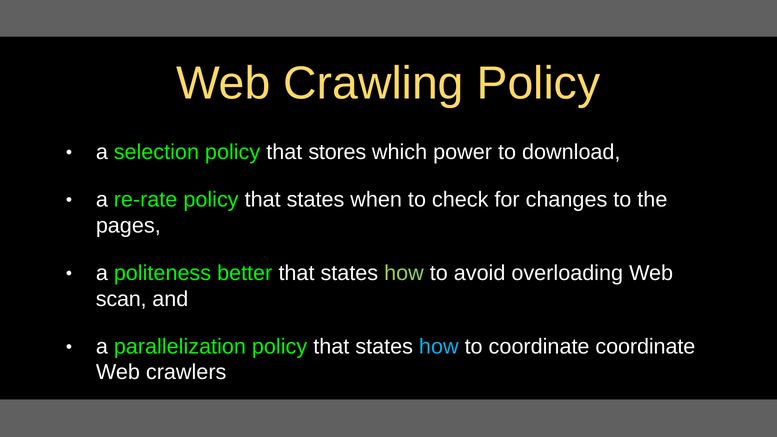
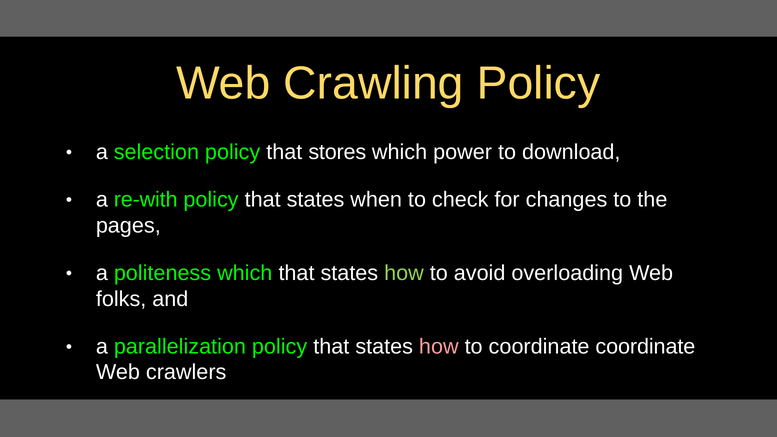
re-rate: re-rate -> re-with (146, 200)
politeness better: better -> which (245, 273)
scan: scan -> folks (121, 299)
how colour: light blue -> pink (439, 346)
